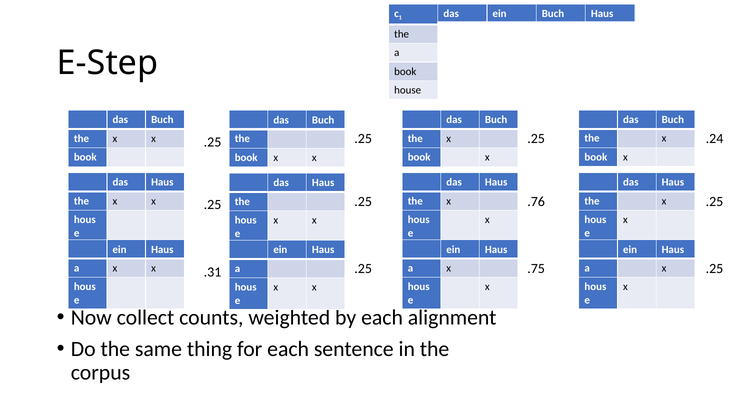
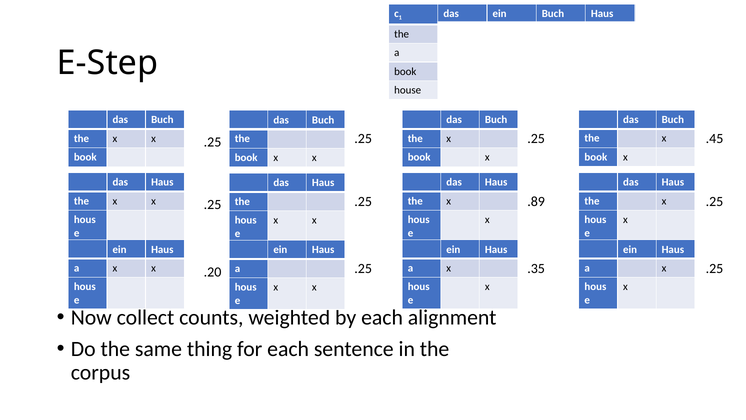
.24: .24 -> .45 (715, 139)
.76: .76 -> .89 (536, 201)
.31: .31 -> .20 (213, 272)
.75: .75 -> .35 (536, 268)
